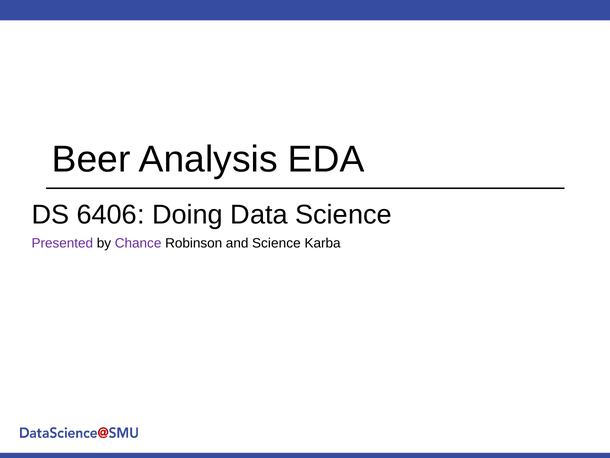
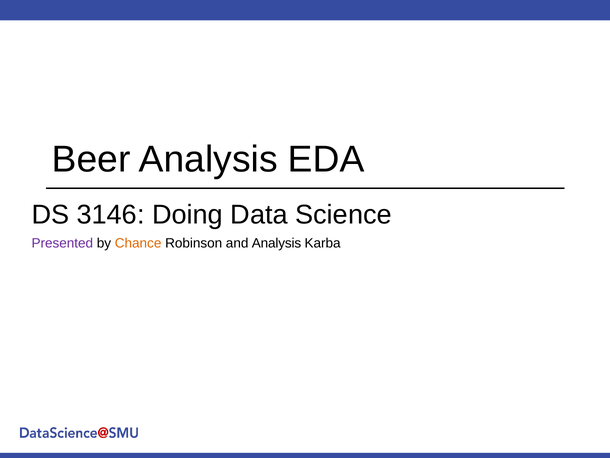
6406: 6406 -> 3146 (111, 214)
Chance colour: purple -> orange (138, 243)
and Science: Science -> Analysis (276, 243)
